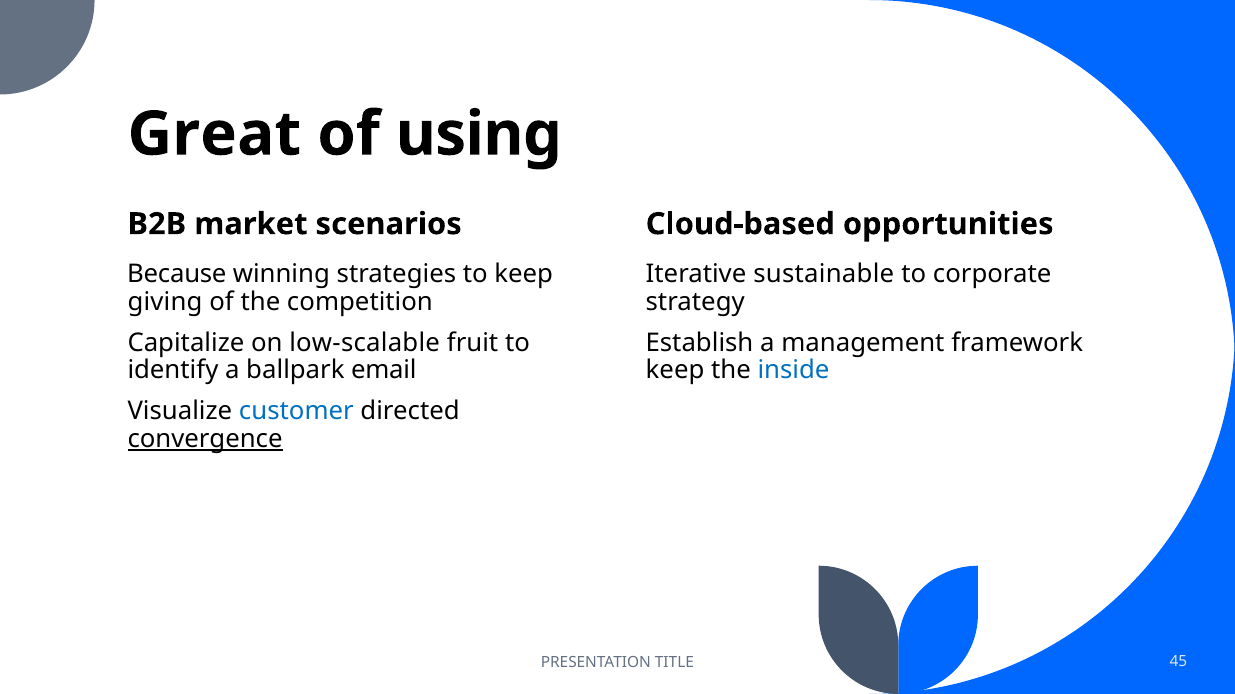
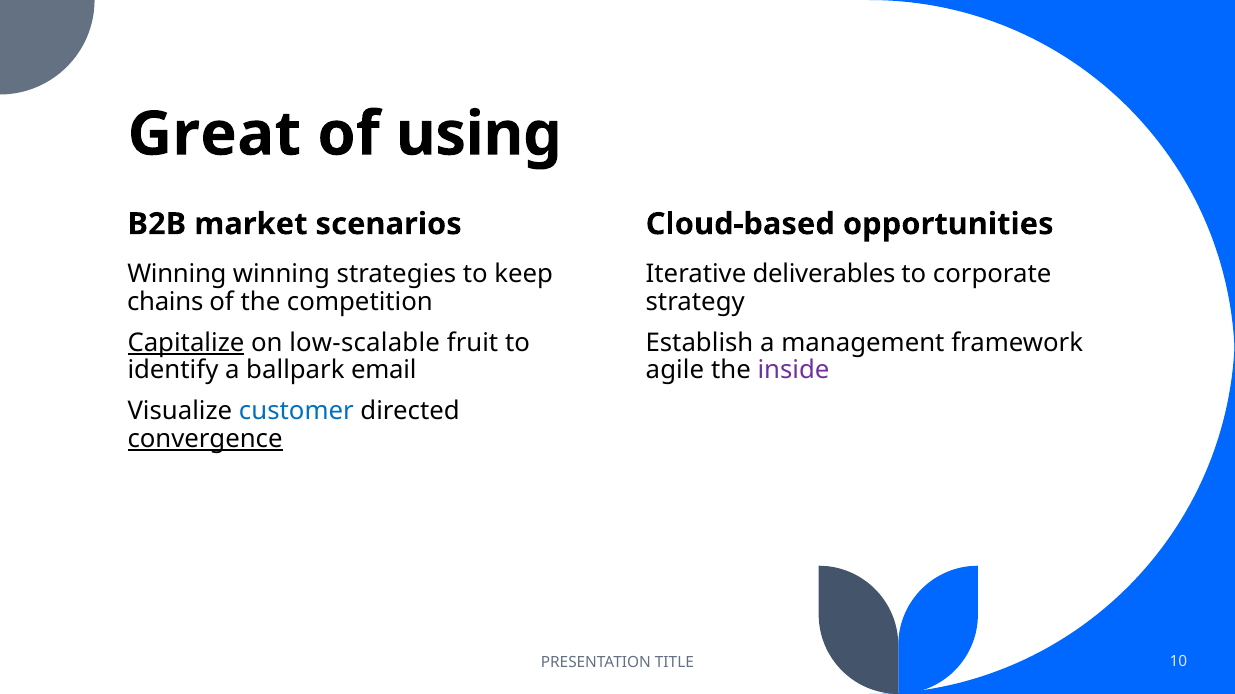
Because: Because -> Winning (177, 275)
sustainable: sustainable -> deliverables (824, 275)
giving: giving -> chains (165, 302)
Capitalize underline: none -> present (186, 343)
keep: keep -> agile (675, 371)
inside colour: blue -> purple (793, 371)
45: 45 -> 10 (1178, 662)
